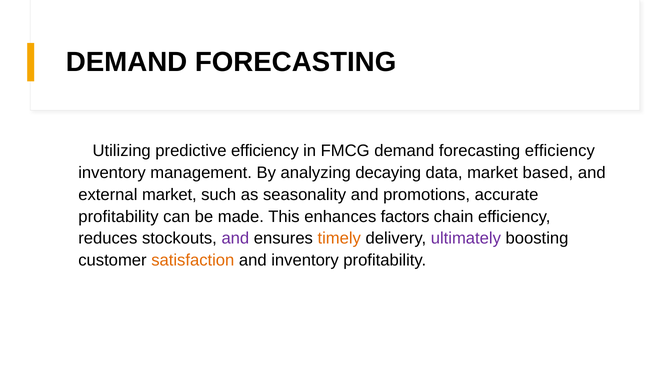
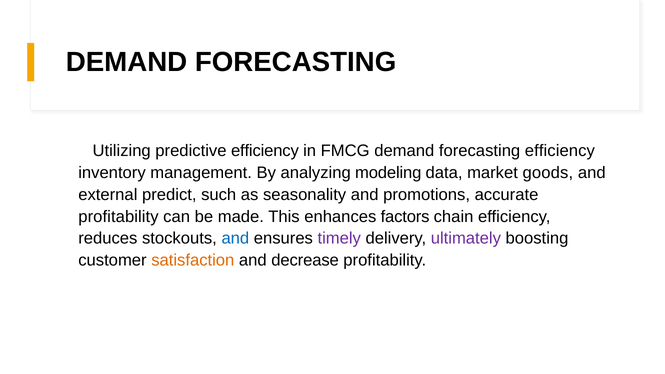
decaying: decaying -> modeling (388, 173)
based: based -> goods (548, 173)
external market: market -> predict (169, 195)
and colour: purple -> blue (235, 239)
timely colour: orange -> purple (339, 239)
and inventory: inventory -> decrease (305, 260)
